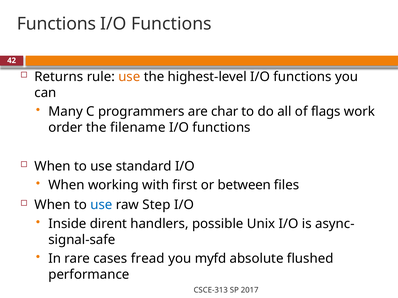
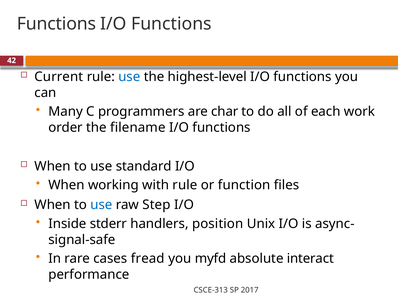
Returns: Returns -> Current (59, 77)
use colour: orange -> blue (129, 77)
flags: flags -> each (326, 112)
with first: first -> rule (185, 185)
between: between -> function (244, 185)
dirent: dirent -> stderr (108, 224)
possible: possible -> position (218, 224)
flushed: flushed -> interact (310, 259)
